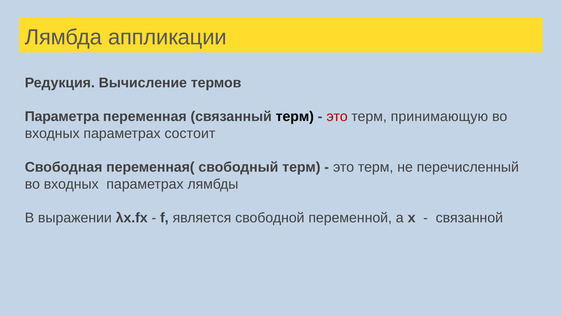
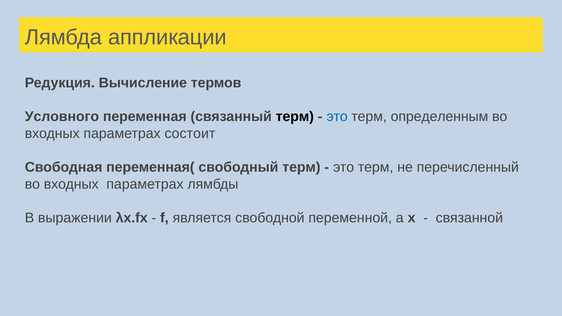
Параметра: Параметра -> Условного (62, 117)
это colour: red -> blue (337, 117)
принимающую: принимающую -> определенным (439, 117)
